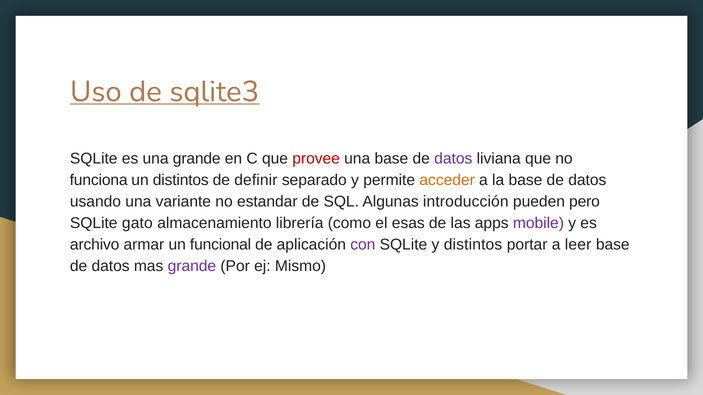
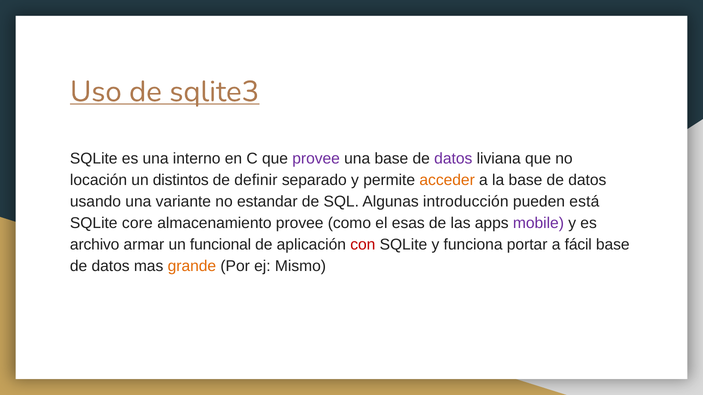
una grande: grande -> interno (197, 159)
provee colour: red -> purple (316, 159)
funciona: funciona -> locación (99, 180)
pero: pero -> está (584, 202)
gato: gato -> core (137, 223)
almacenamiento librería: librería -> provee (300, 223)
con colour: purple -> red (363, 245)
y distintos: distintos -> funciona (473, 245)
leer: leer -> fácil (578, 245)
grande colour: purple -> orange (192, 266)
